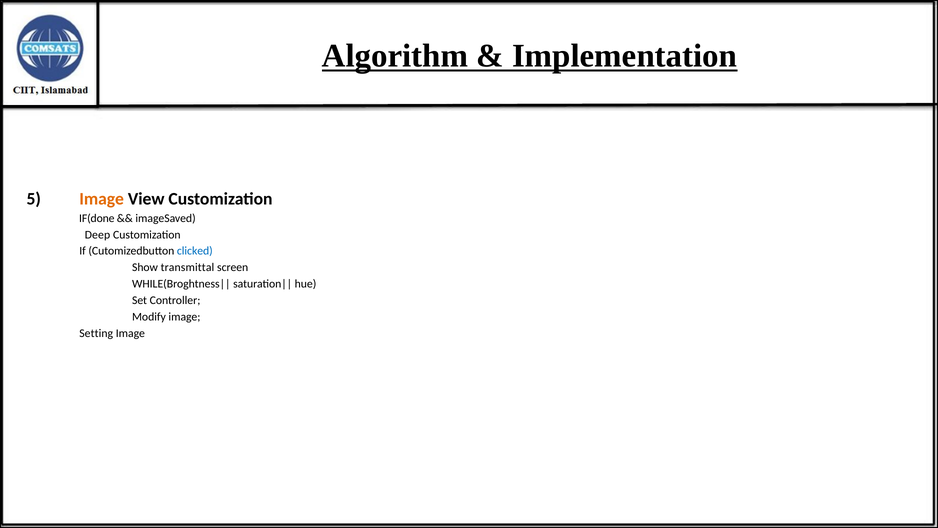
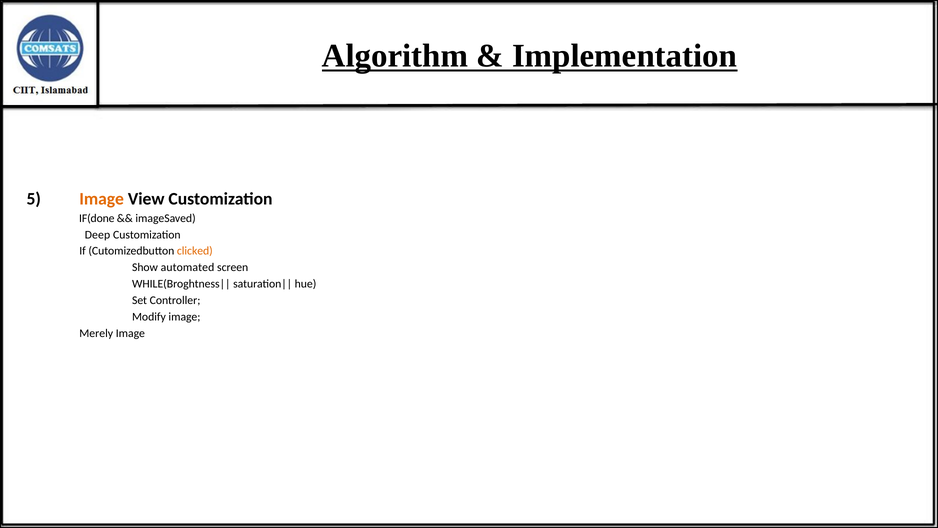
clicked colour: blue -> orange (195, 251)
transmittal: transmittal -> automated (187, 267)
Setting: Setting -> Merely (96, 333)
